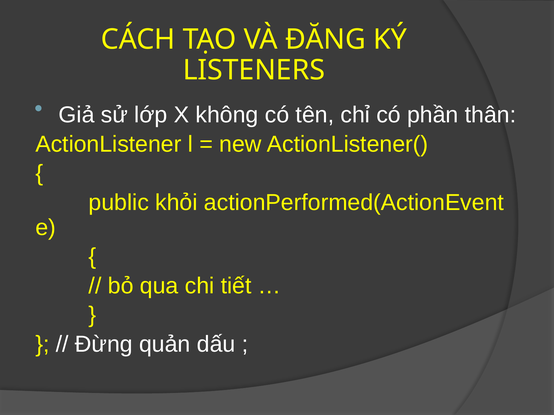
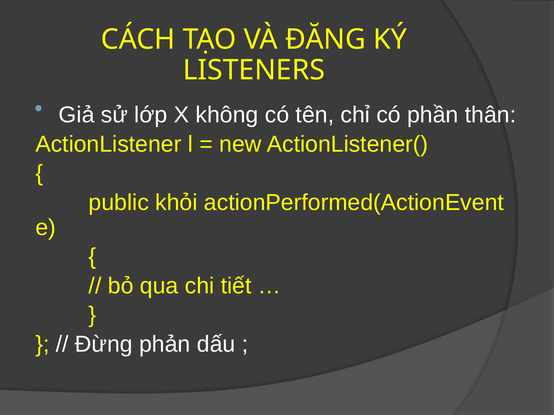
quản: quản -> phản (165, 345)
